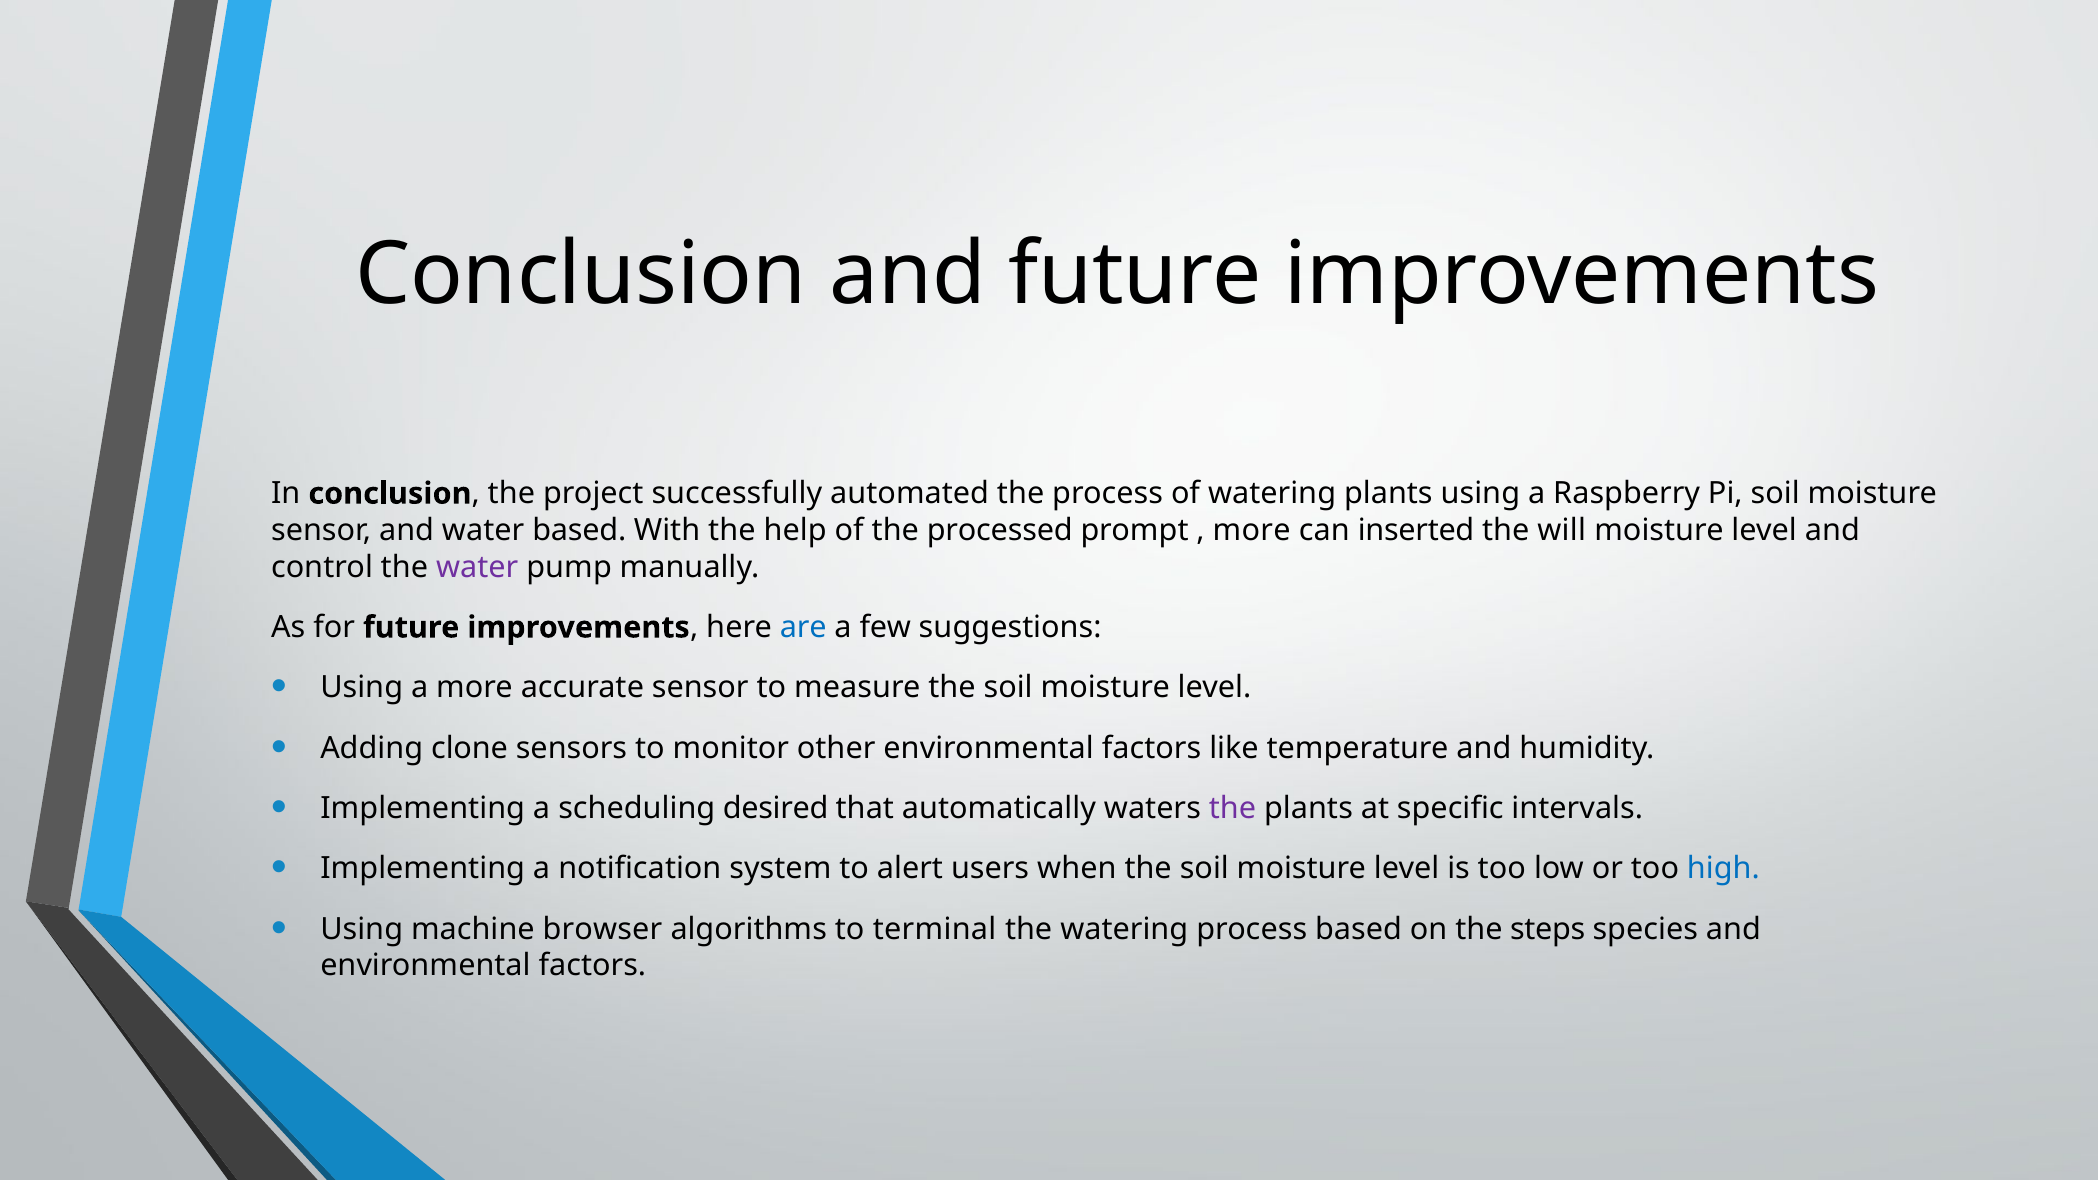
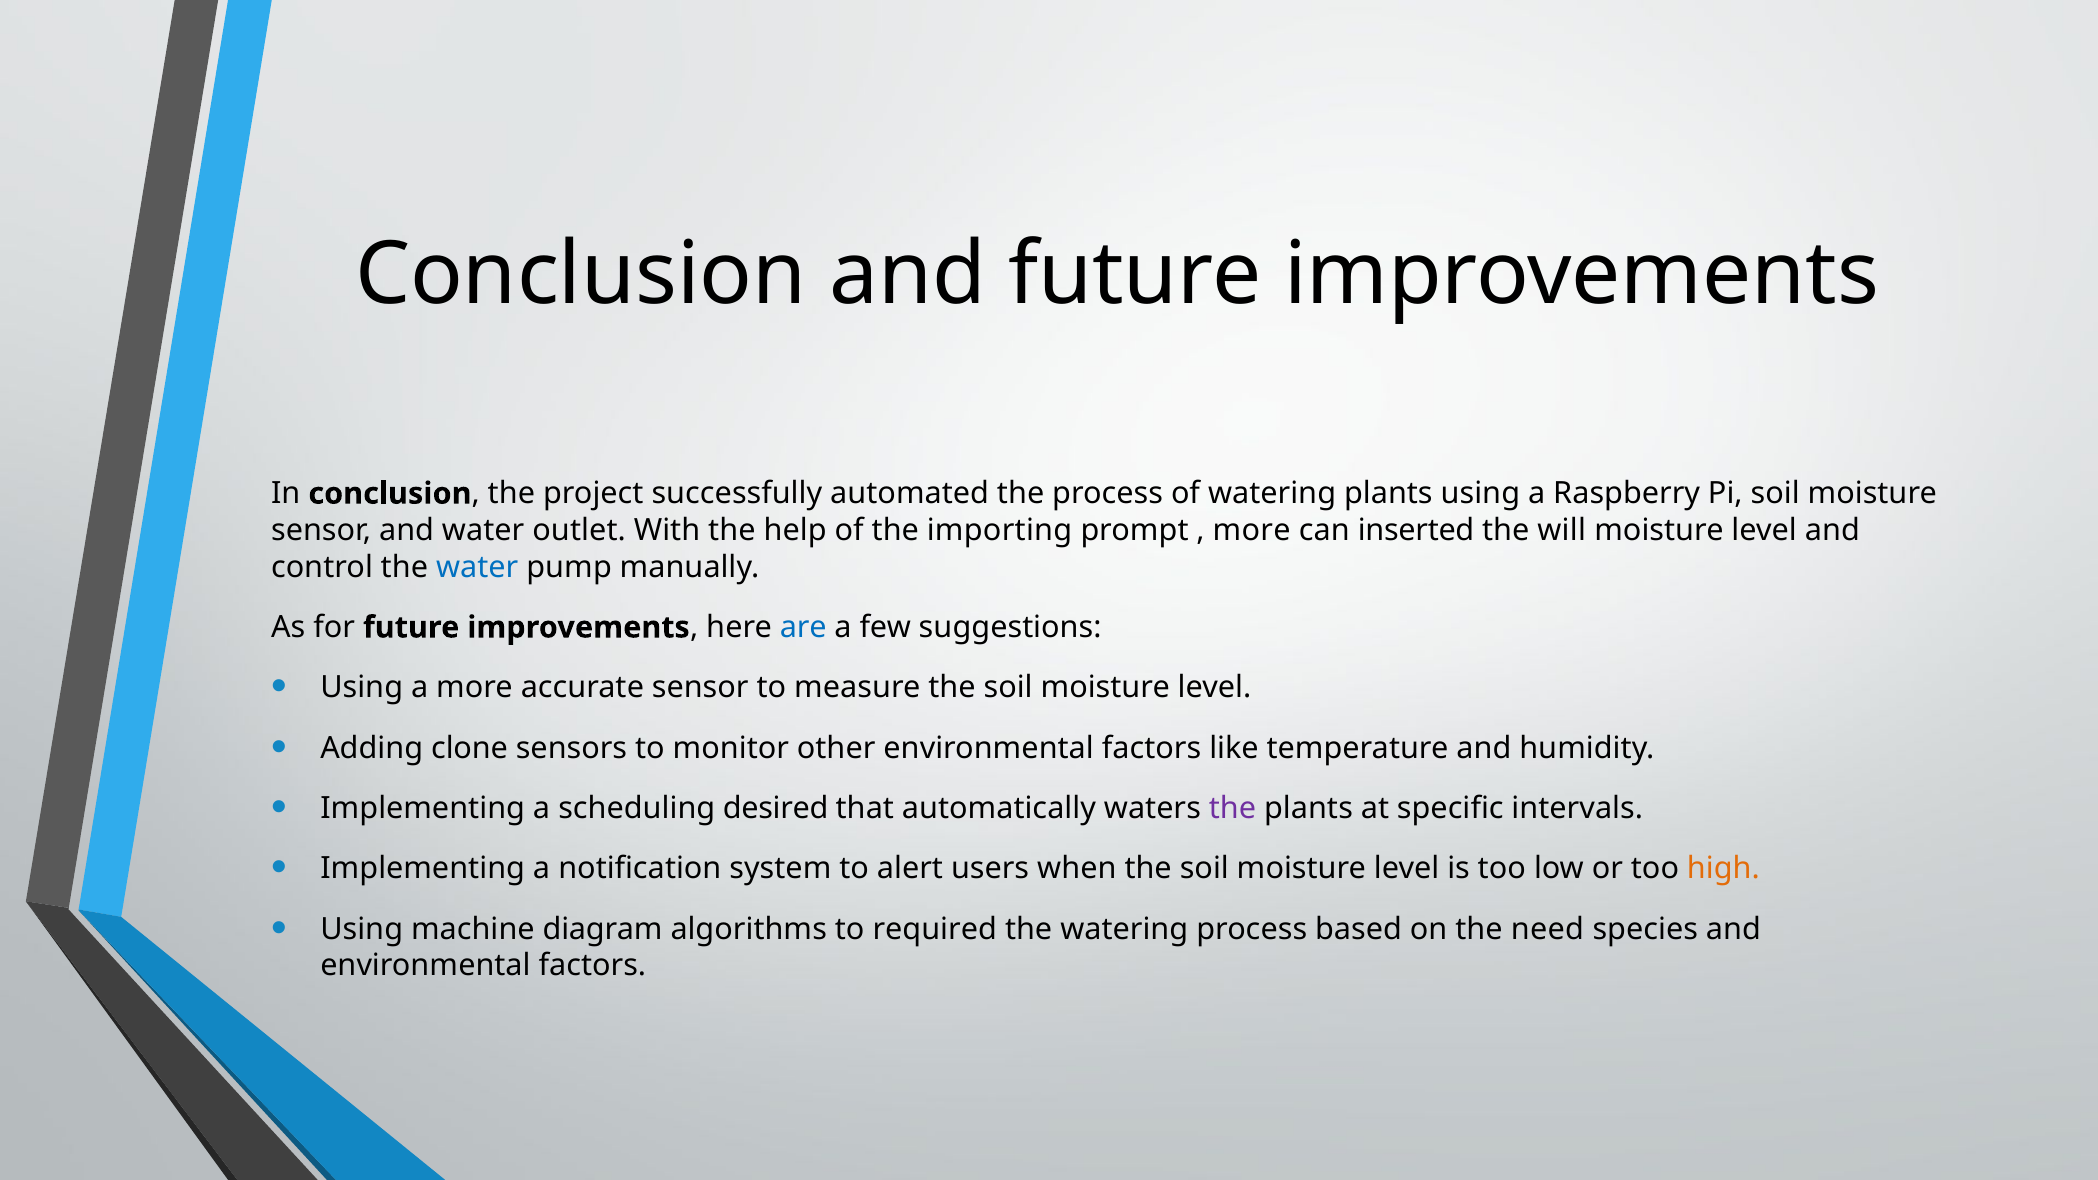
water based: based -> outlet (579, 530)
processed: processed -> importing (1000, 530)
water colour: purple -> blue (477, 567)
high colour: blue -> orange (1723, 869)
browser: browser -> diagram (603, 929)
terminal: terminal -> required (935, 929)
steps: steps -> need (1547, 929)
